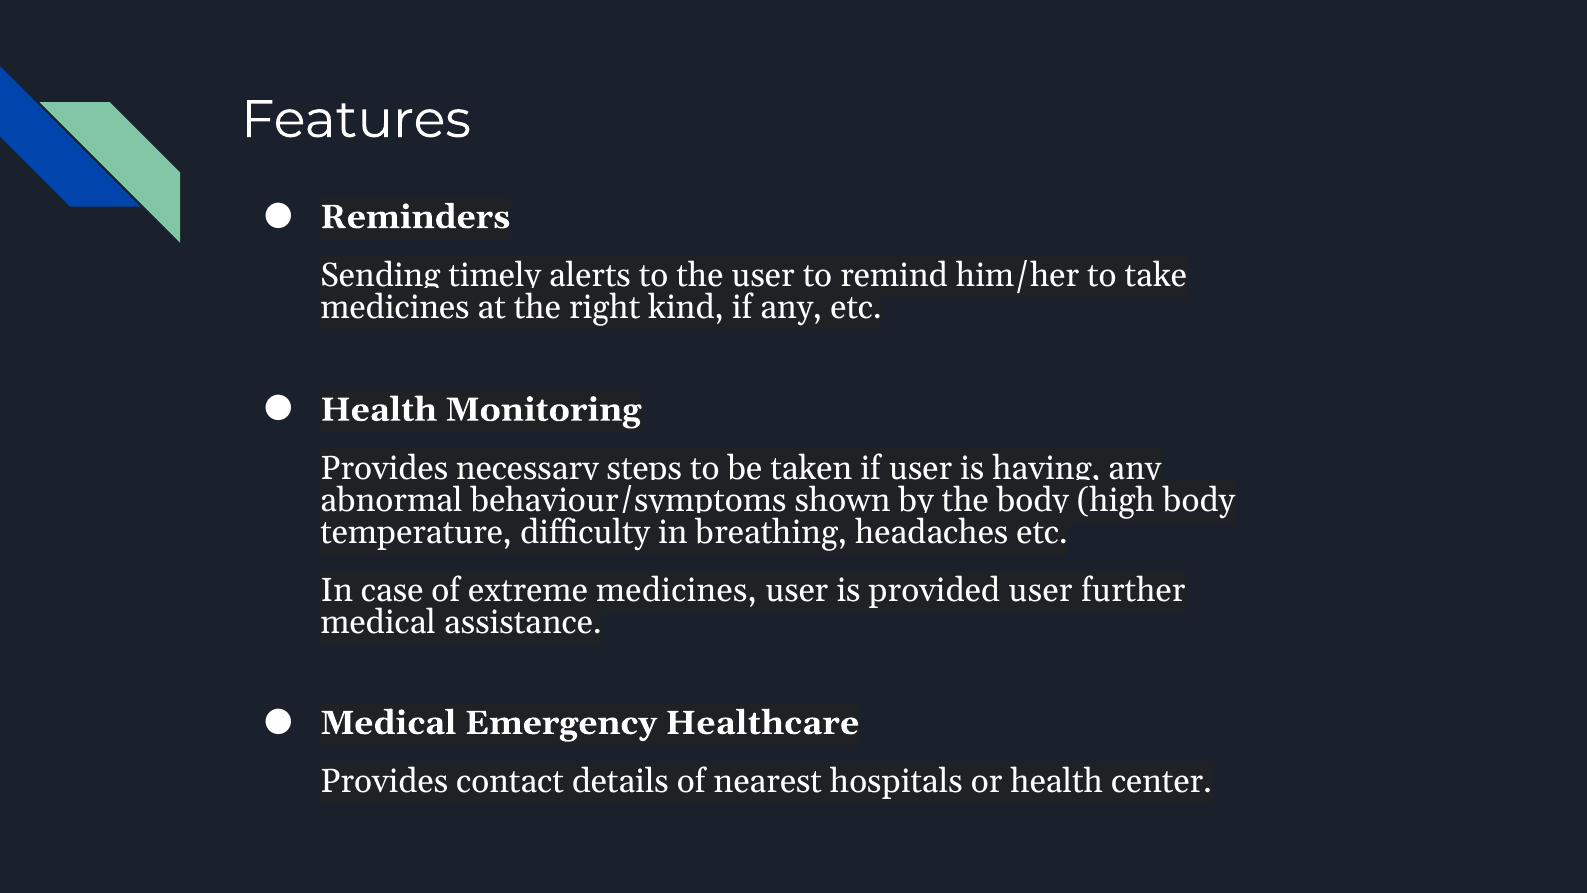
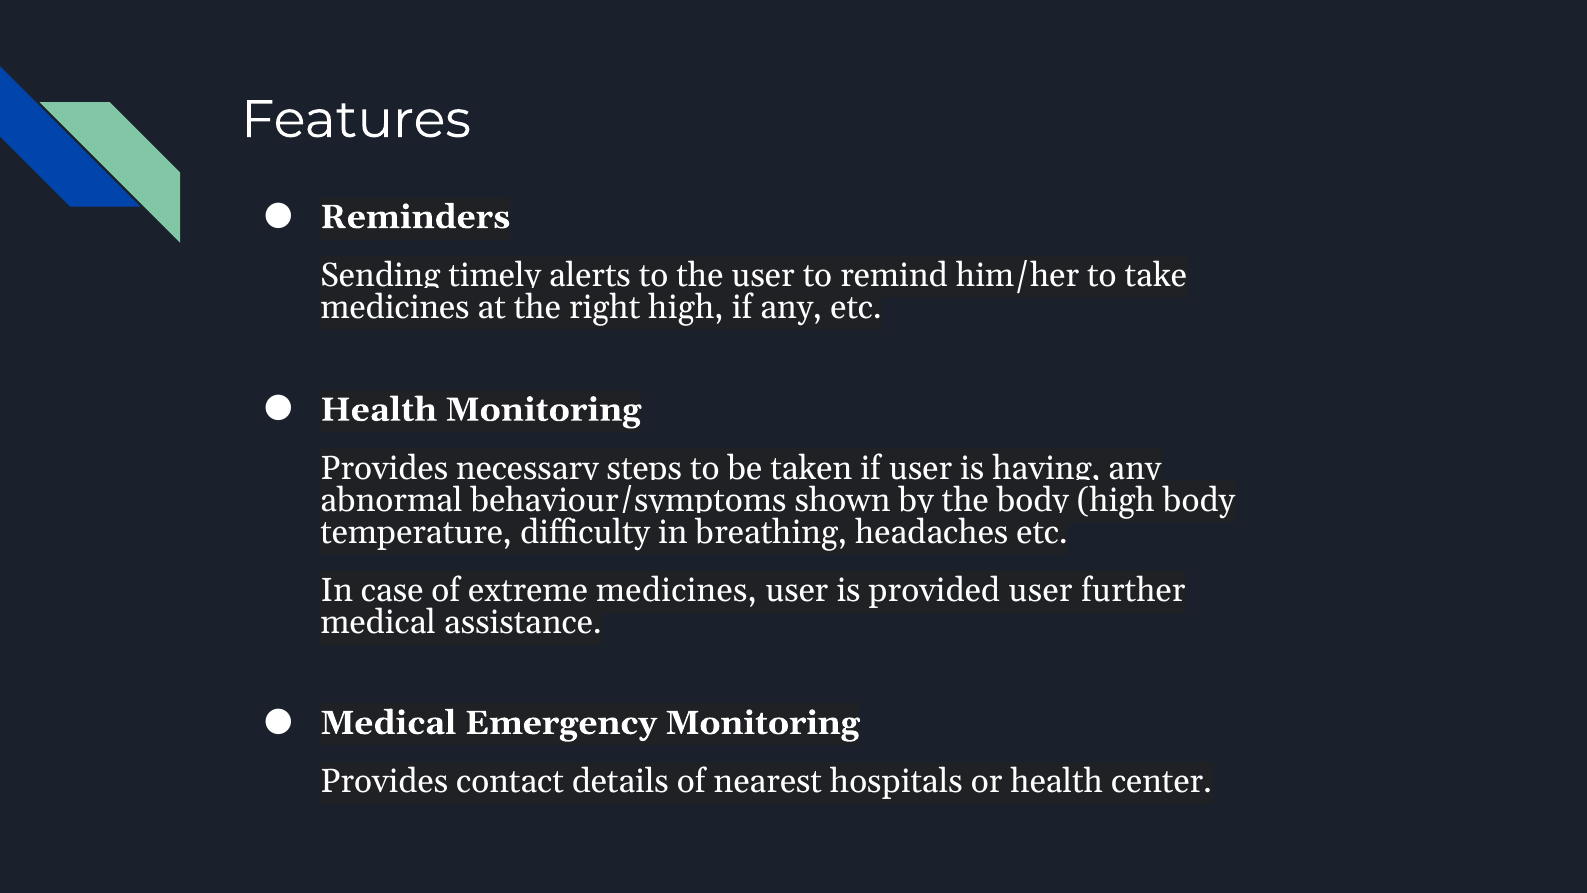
right kind: kind -> high (686, 307)
Emergency Healthcare: Healthcare -> Monitoring (763, 723)
